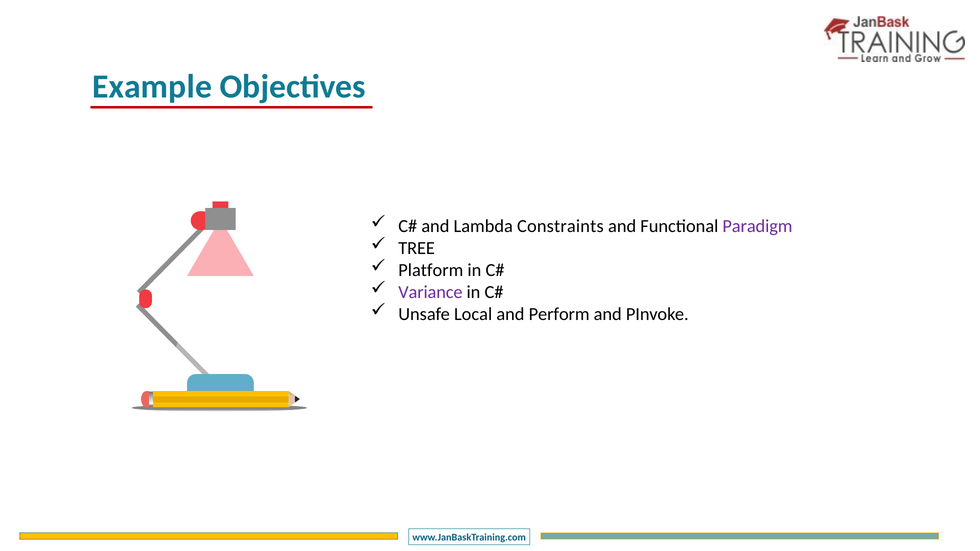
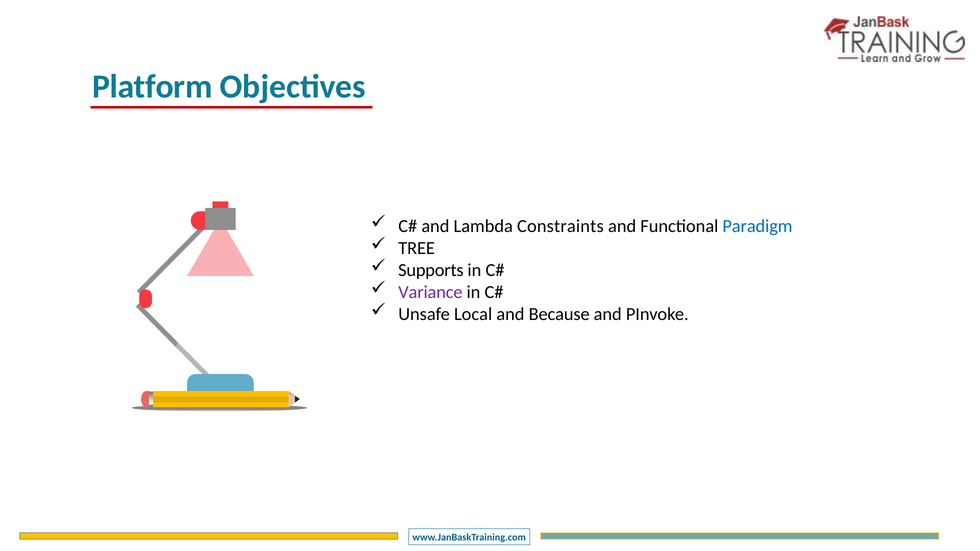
Example: Example -> Platform (152, 86)
Paradigm colour: purple -> blue (757, 226)
Platform: Platform -> Supports (431, 270)
Perform: Perform -> Because (559, 314)
